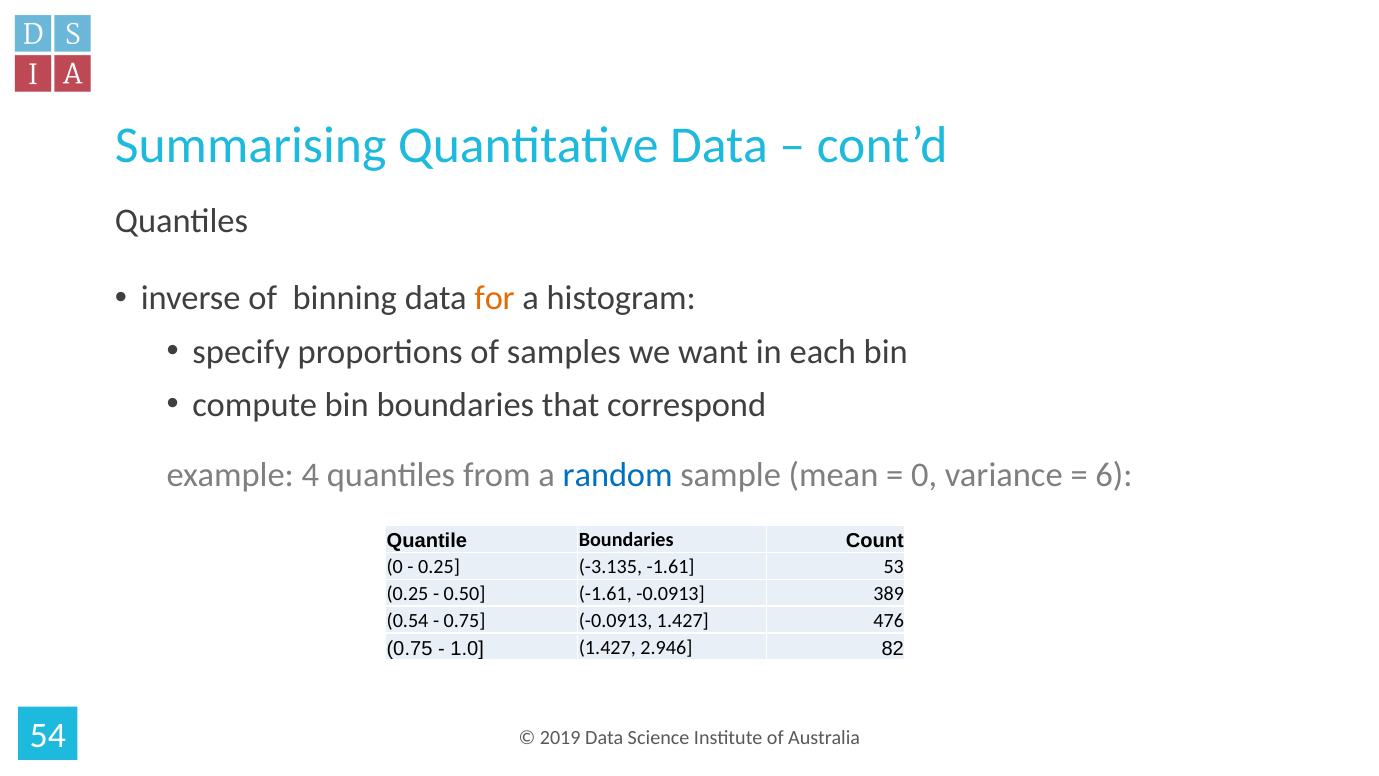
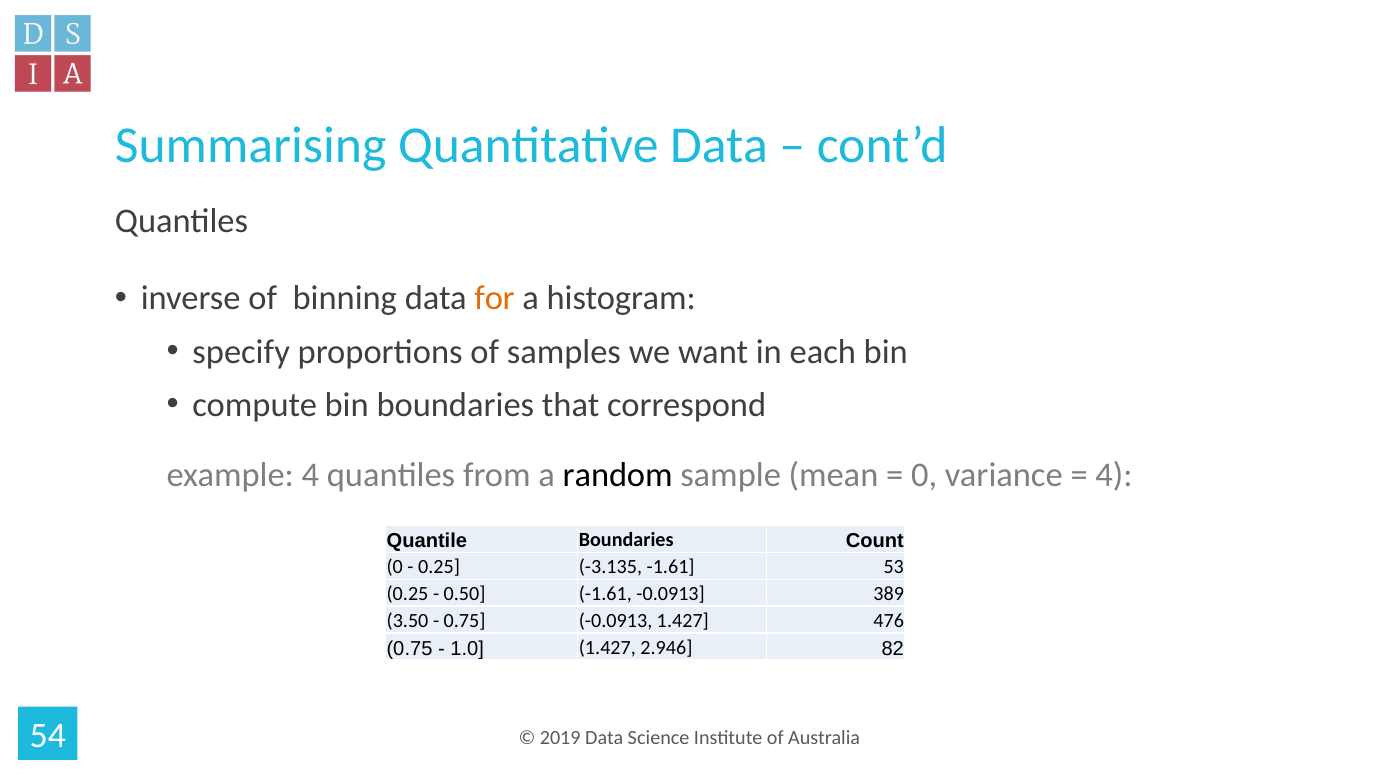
random colour: blue -> black (618, 475)
6: 6 -> 4 (1114, 475)
0.54: 0.54 -> 3.50 (408, 621)
